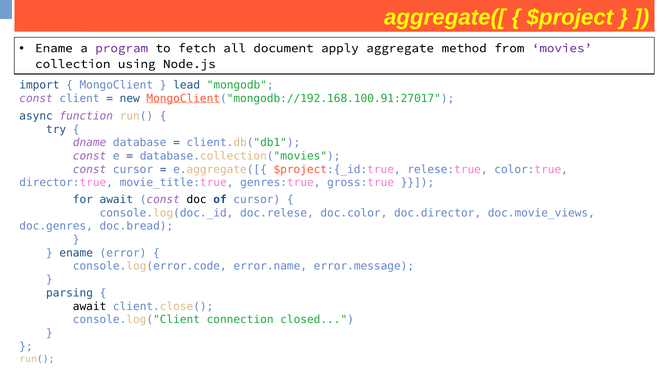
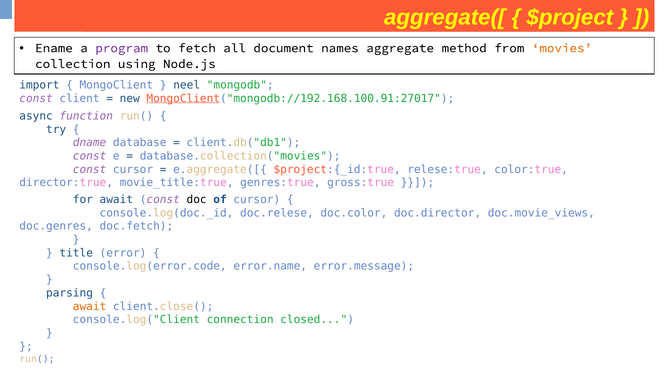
apply: apply -> names (340, 48)
movies colour: purple -> orange (562, 48)
lead: lead -> neel (187, 85)
doc.bread: doc.bread -> doc.fetch (136, 226)
ename: ename -> title (76, 253)
await colour: black -> orange (90, 307)
